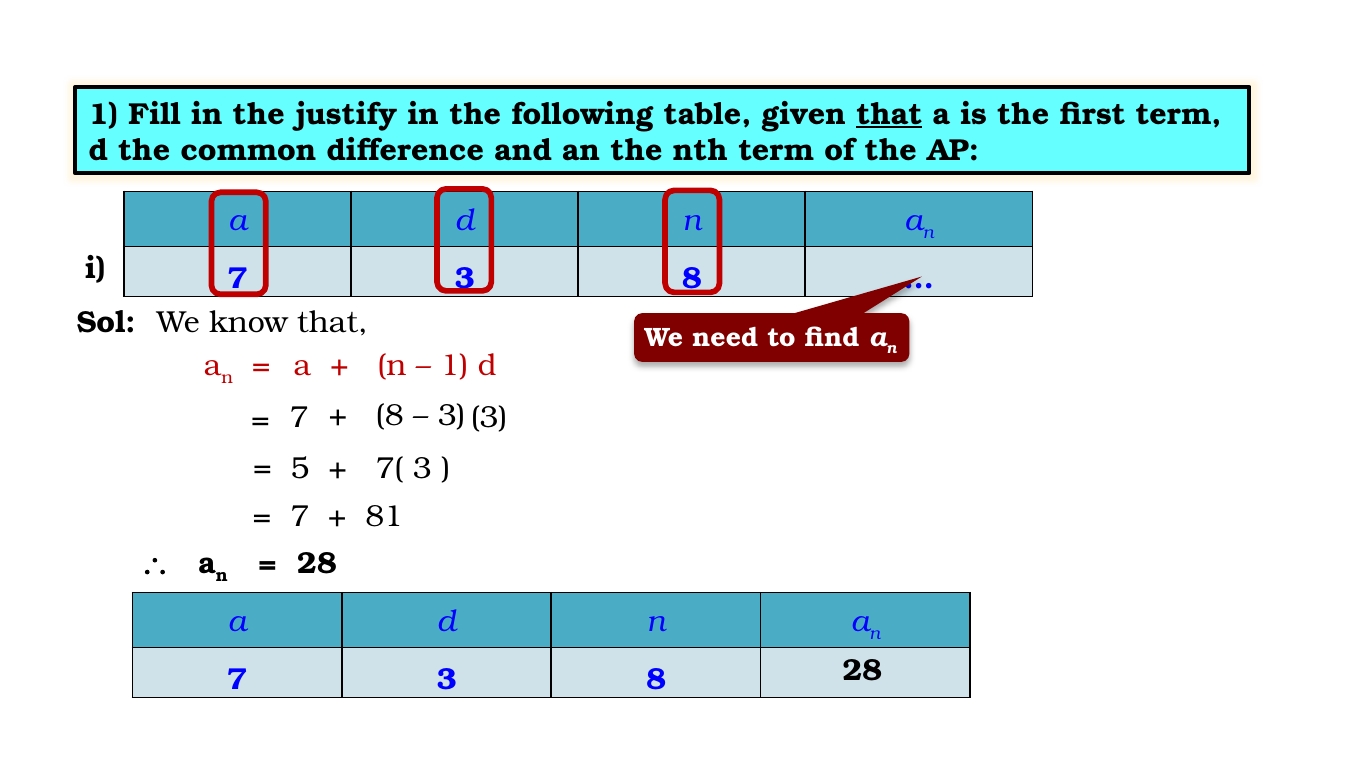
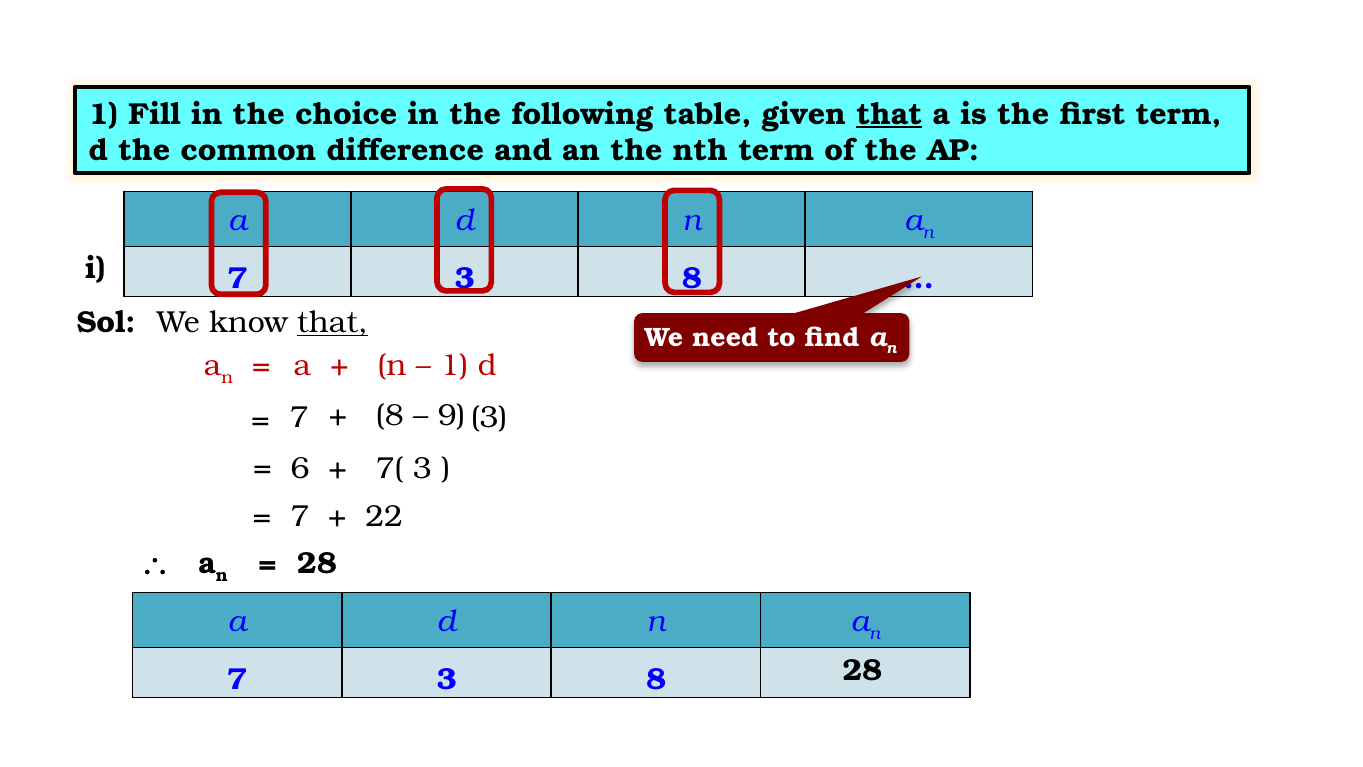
justify: justify -> choice (346, 114)
that underline: none -> present (333, 322)
3: 3 -> 9 (452, 415)
5: 5 -> 6 (300, 468)
81: 81 -> 22 (384, 516)
